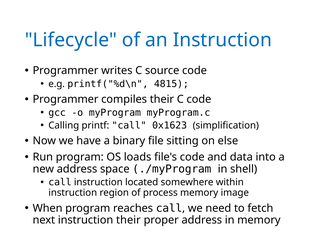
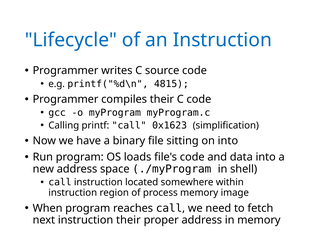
on else: else -> into (228, 140)
